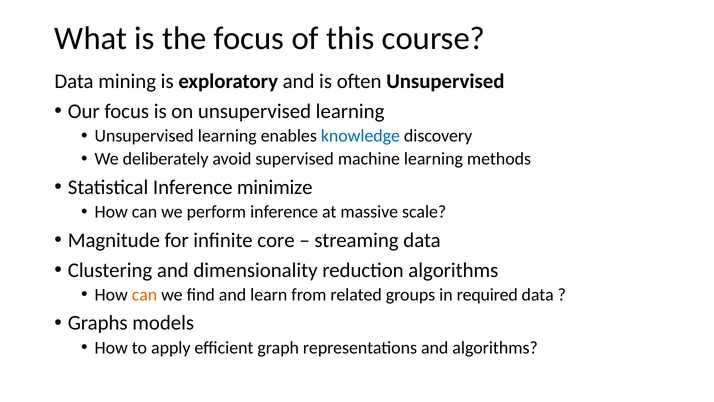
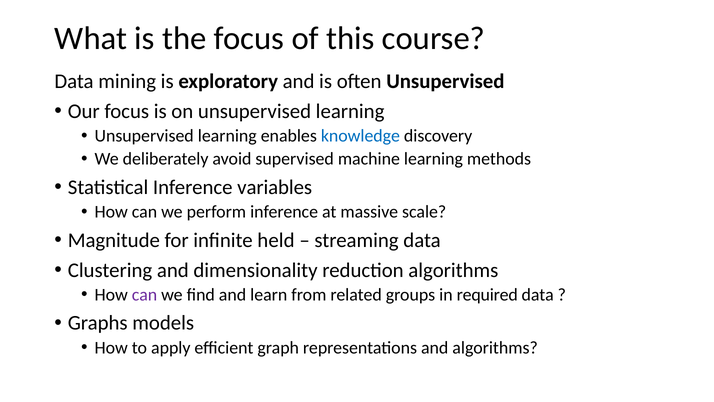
minimize: minimize -> variables (275, 187)
core: core -> held (276, 240)
can colour: orange -> purple (144, 294)
